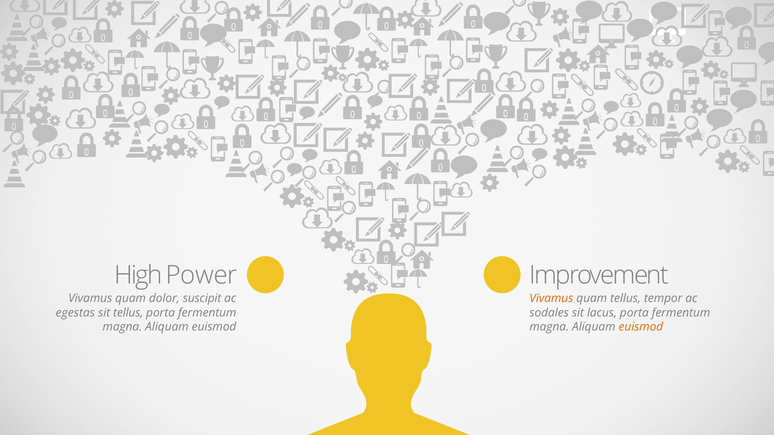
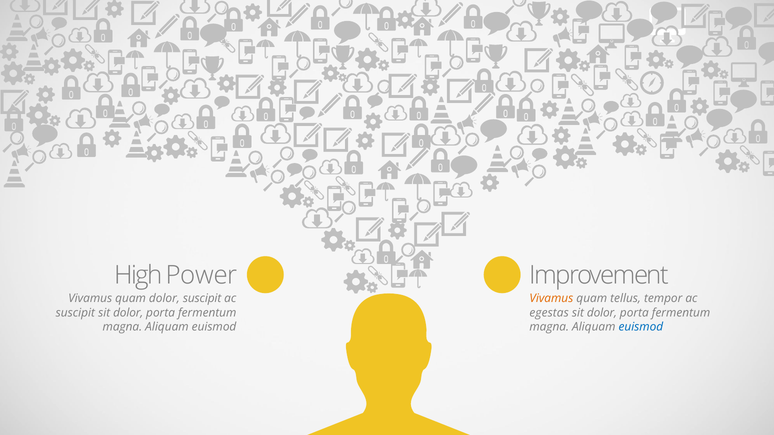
egestas: egestas -> suscipit (75, 313)
tellus: tellus -> dolor (128, 313)
sodales: sodales -> egestas (549, 313)
lacus: lacus -> dolor (602, 313)
euismod colour: orange -> blue (641, 327)
